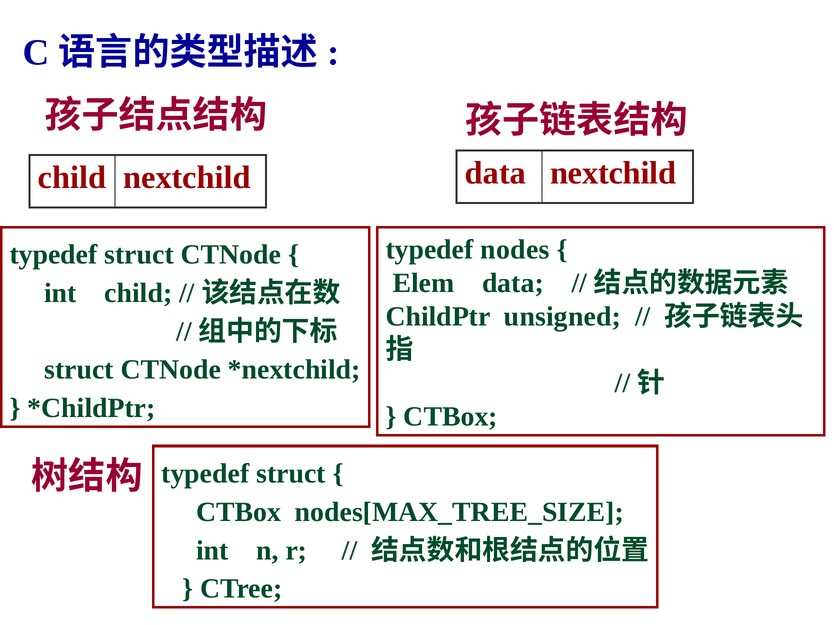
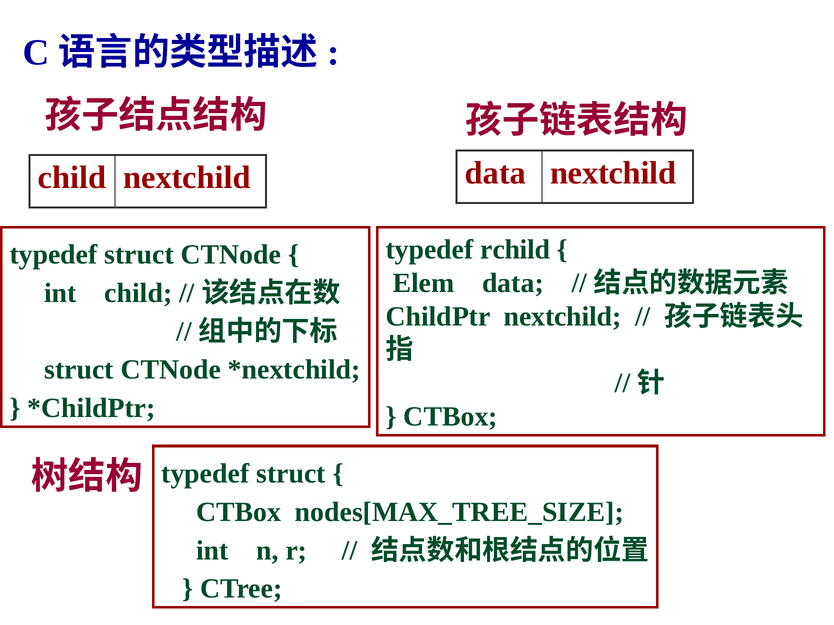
nodes: nodes -> rchild (515, 250)
ChildPtr unsigned: unsigned -> nextchild (563, 317)
